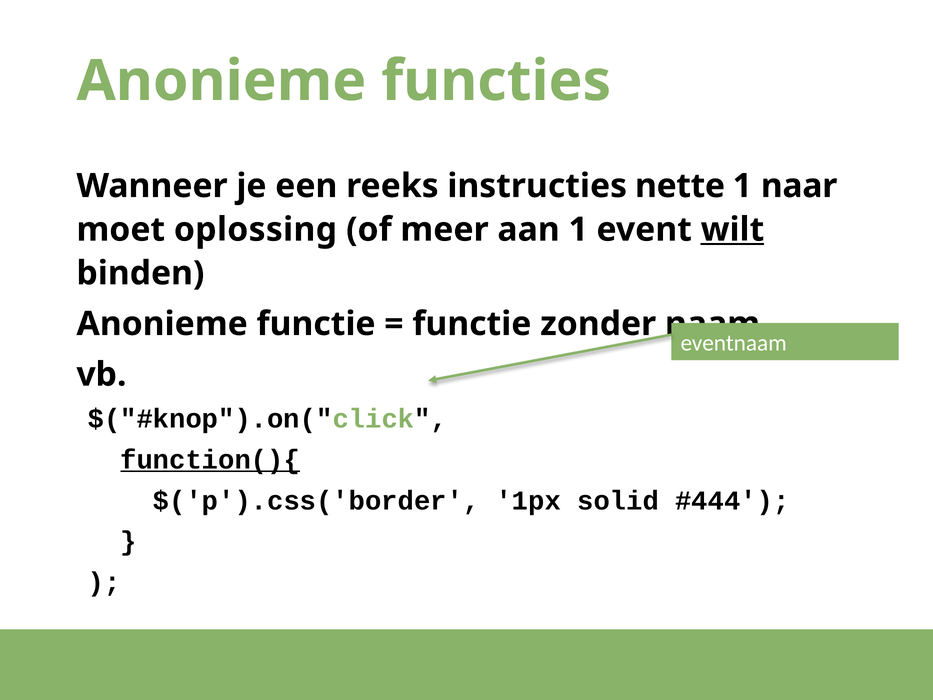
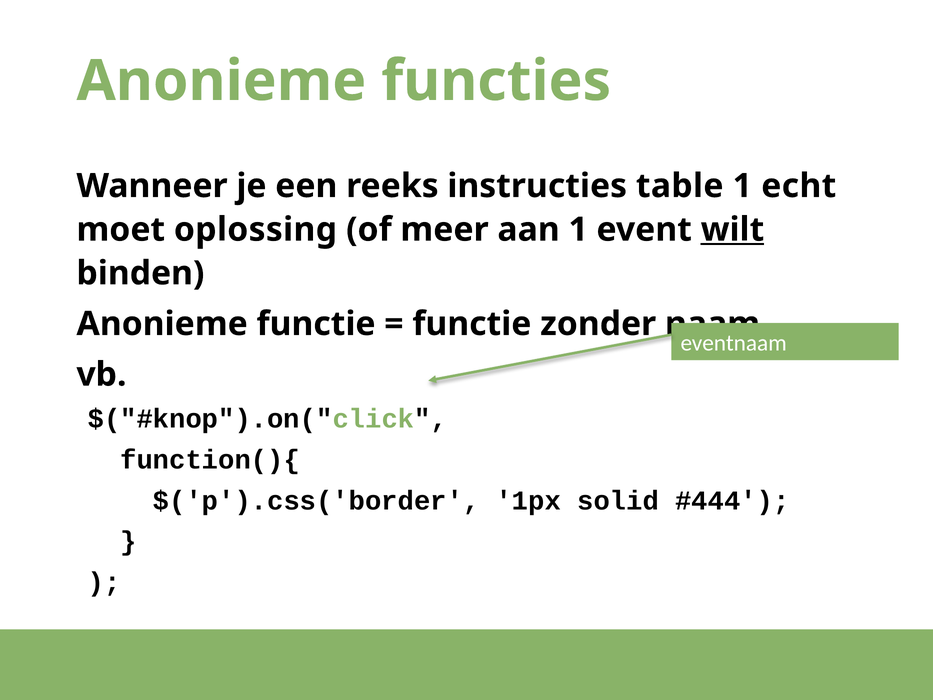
nette: nette -> table (680, 186)
naar: naar -> echt (799, 186)
function(){ underline: present -> none (210, 460)
